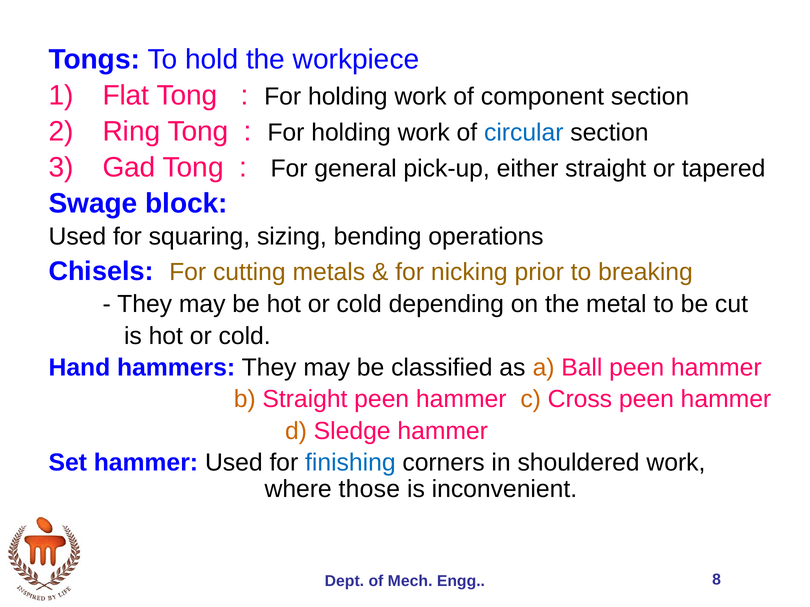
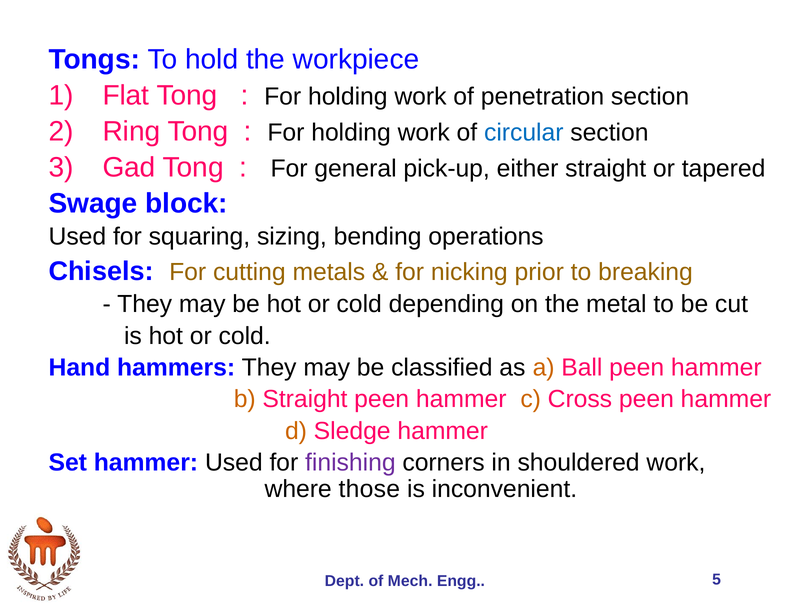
component: component -> penetration (543, 97)
finishing colour: blue -> purple (350, 463)
8: 8 -> 5 (717, 580)
